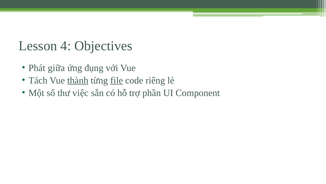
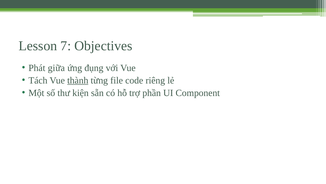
4: 4 -> 7 (66, 46)
file underline: present -> none (117, 80)
việc: việc -> kiện (81, 93)
